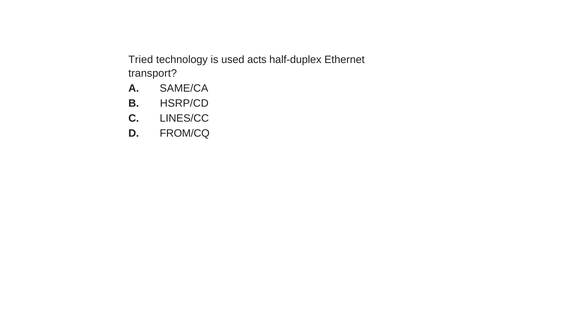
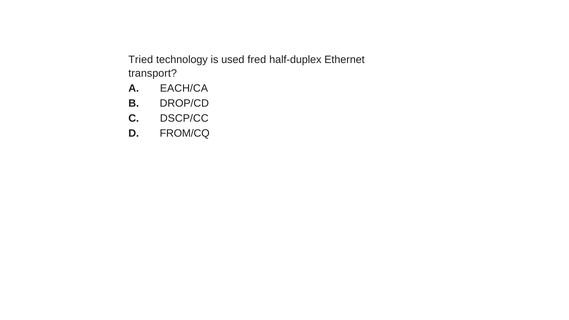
acts: acts -> fred (257, 60)
SAME/CA: SAME/CA -> EACH/CA (184, 88)
HSRP/CD: HSRP/CD -> DROP/CD (184, 103)
LINES/CC: LINES/CC -> DSCP/CC (184, 118)
